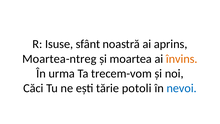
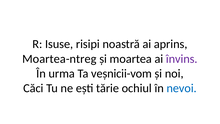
sfânt: sfânt -> risipi (88, 44)
învins colour: orange -> purple (182, 59)
trecem-vom: trecem-vom -> veșnicii-vom (122, 73)
potoli: potoli -> ochiul (137, 88)
